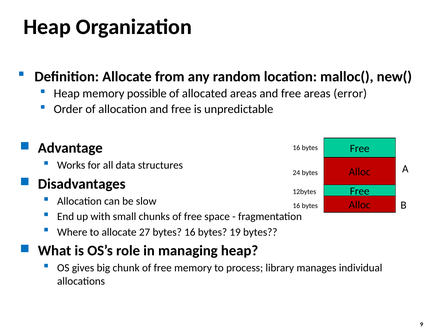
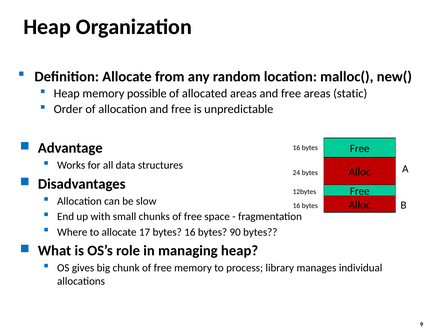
error: error -> static (350, 94)
27: 27 -> 17 (145, 232)
19: 19 -> 90 (235, 232)
